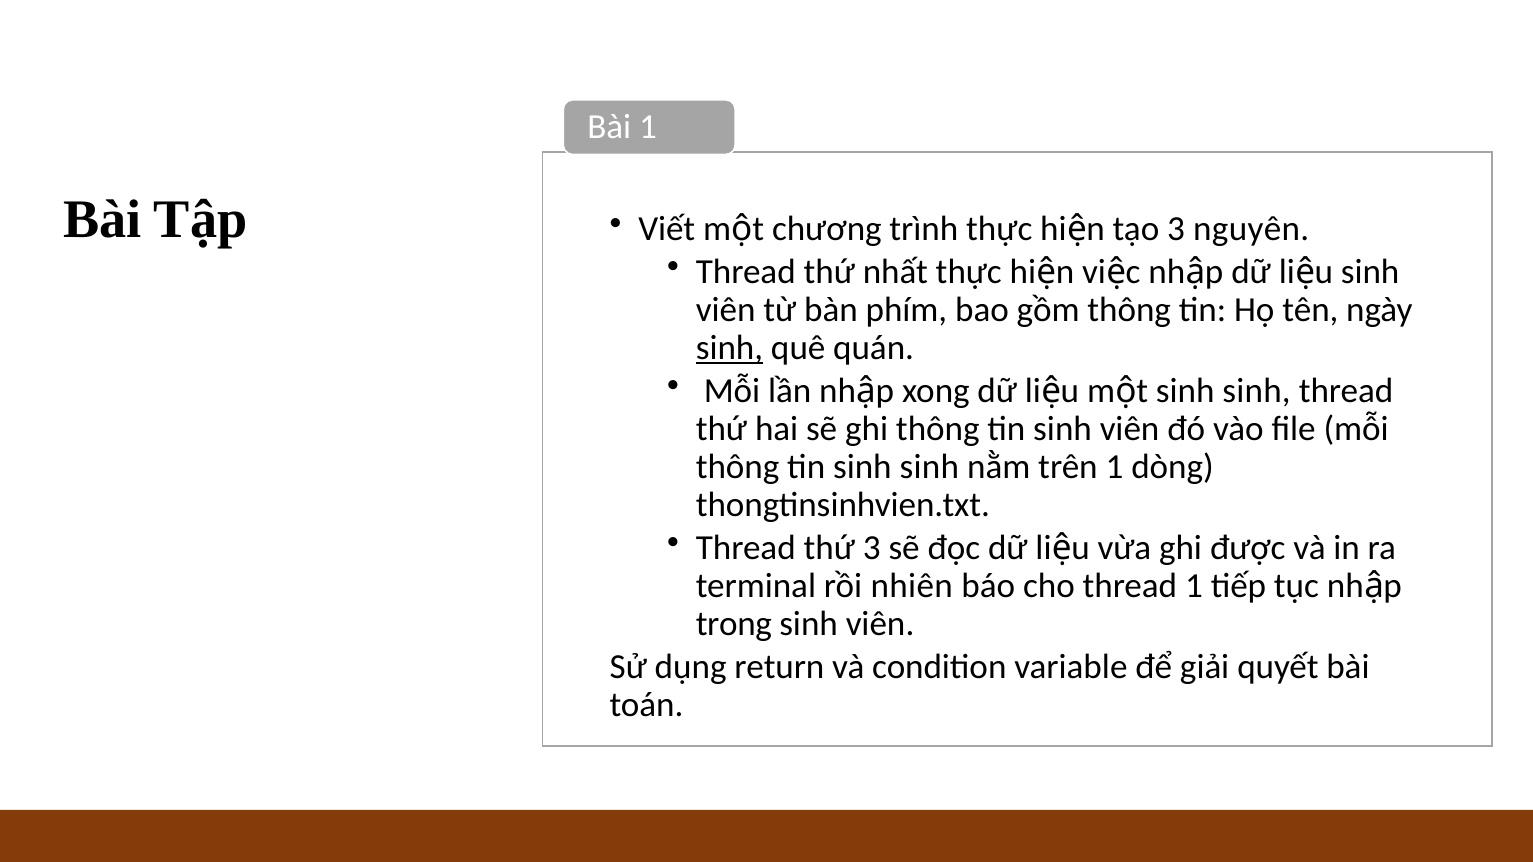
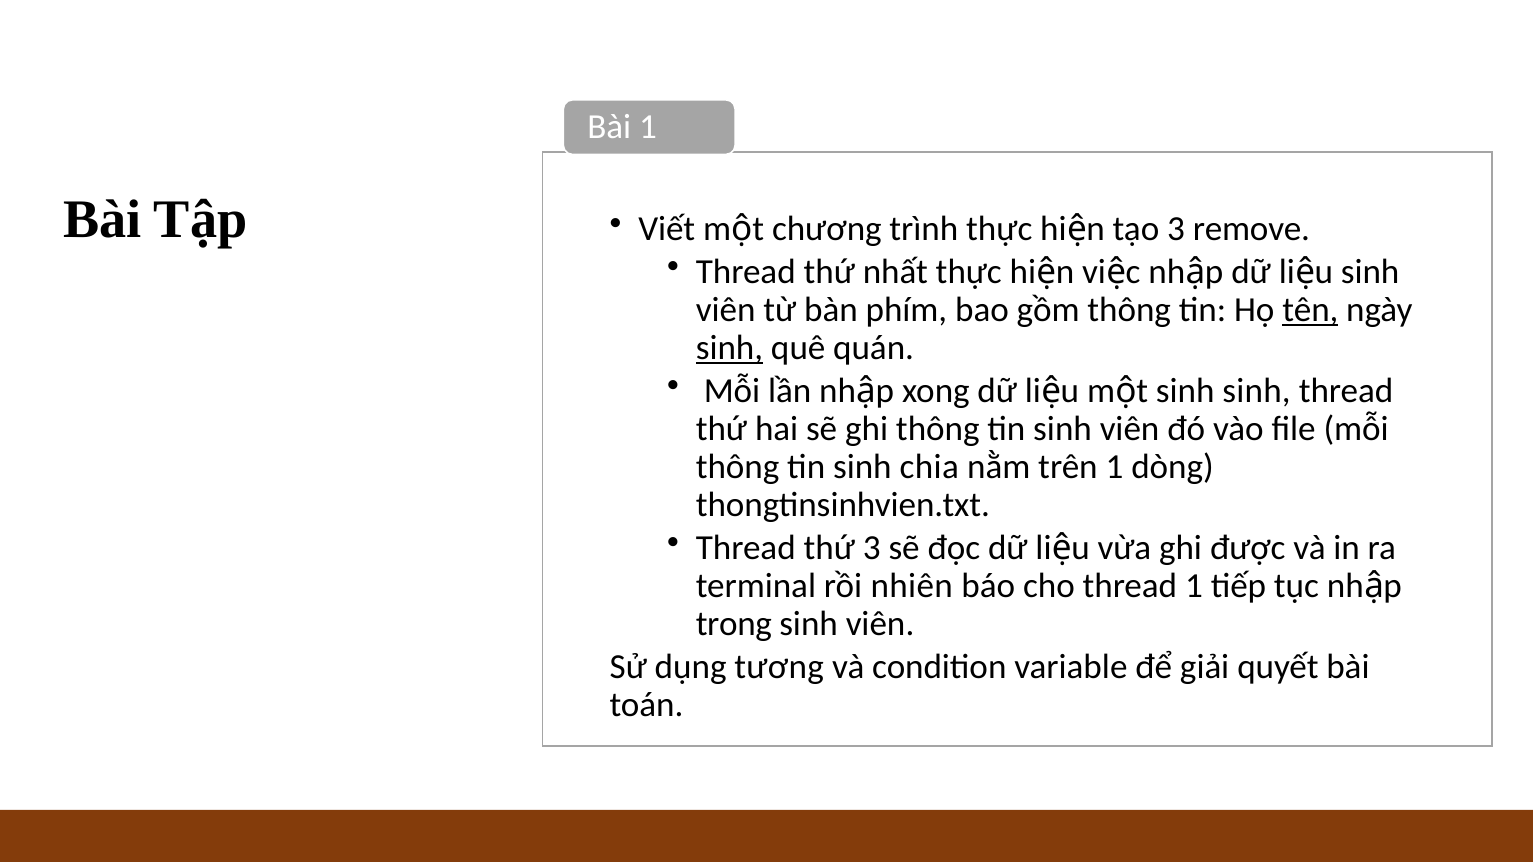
nguyên: nguyên -> remove (1251, 229)
tên underline: none -> present (1310, 310)
tin sinh sinh: sinh -> chia (929, 467)
return: return -> tương (779, 667)
